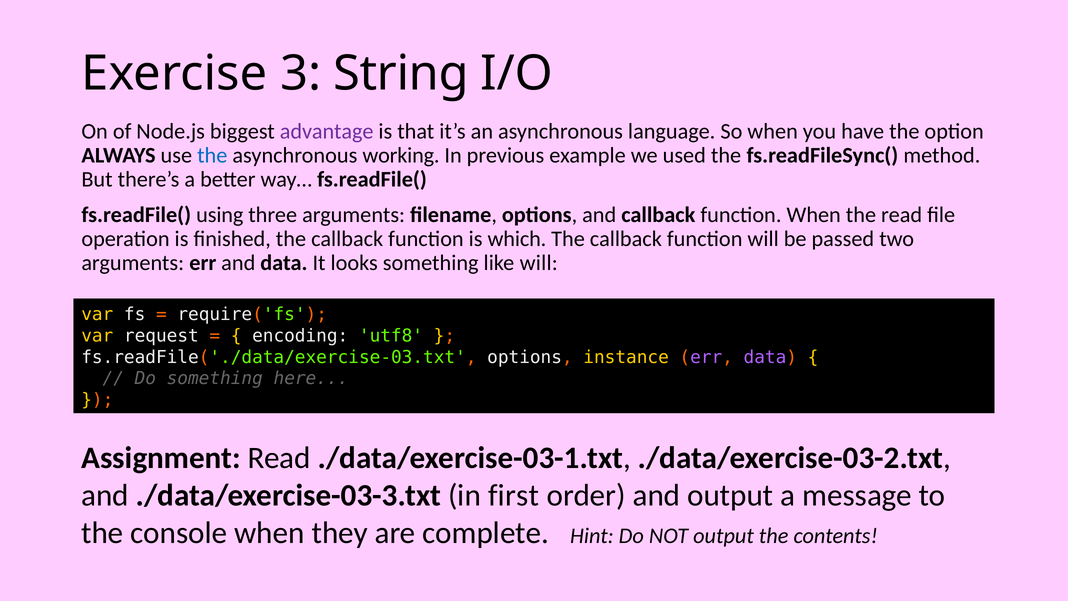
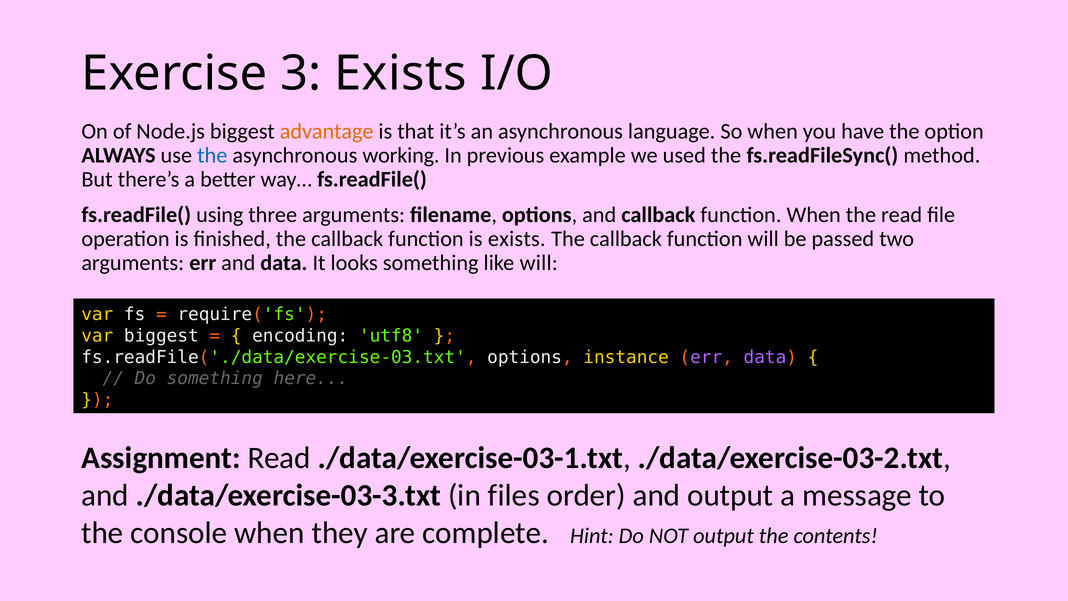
3 String: String -> Exists (401, 74)
advantage colour: purple -> orange (327, 131)
is which: which -> exists (517, 239)
var request: request -> biggest (161, 336)
first: first -> files (514, 495)
